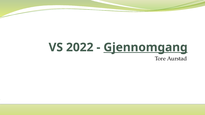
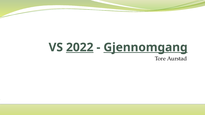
2022 underline: none -> present (80, 47)
